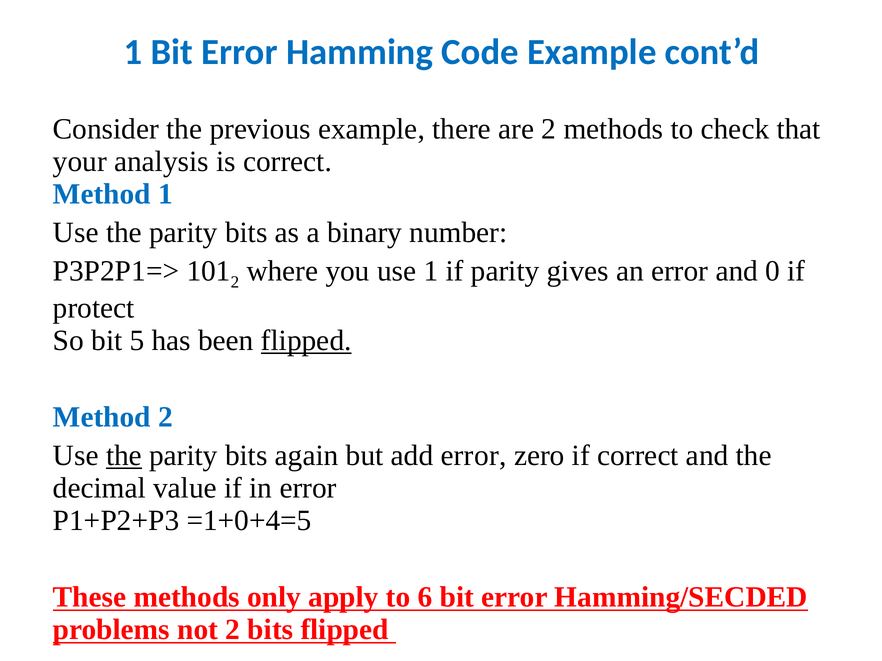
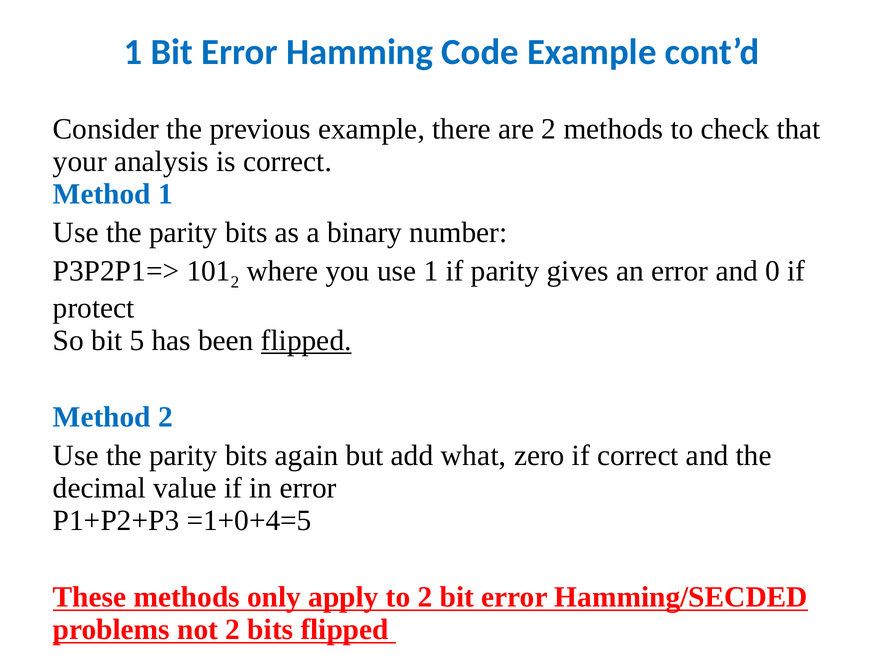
the underline: present -> none (124, 456)
add error: error -> what (473, 456)
to 6: 6 -> 2 (425, 598)
